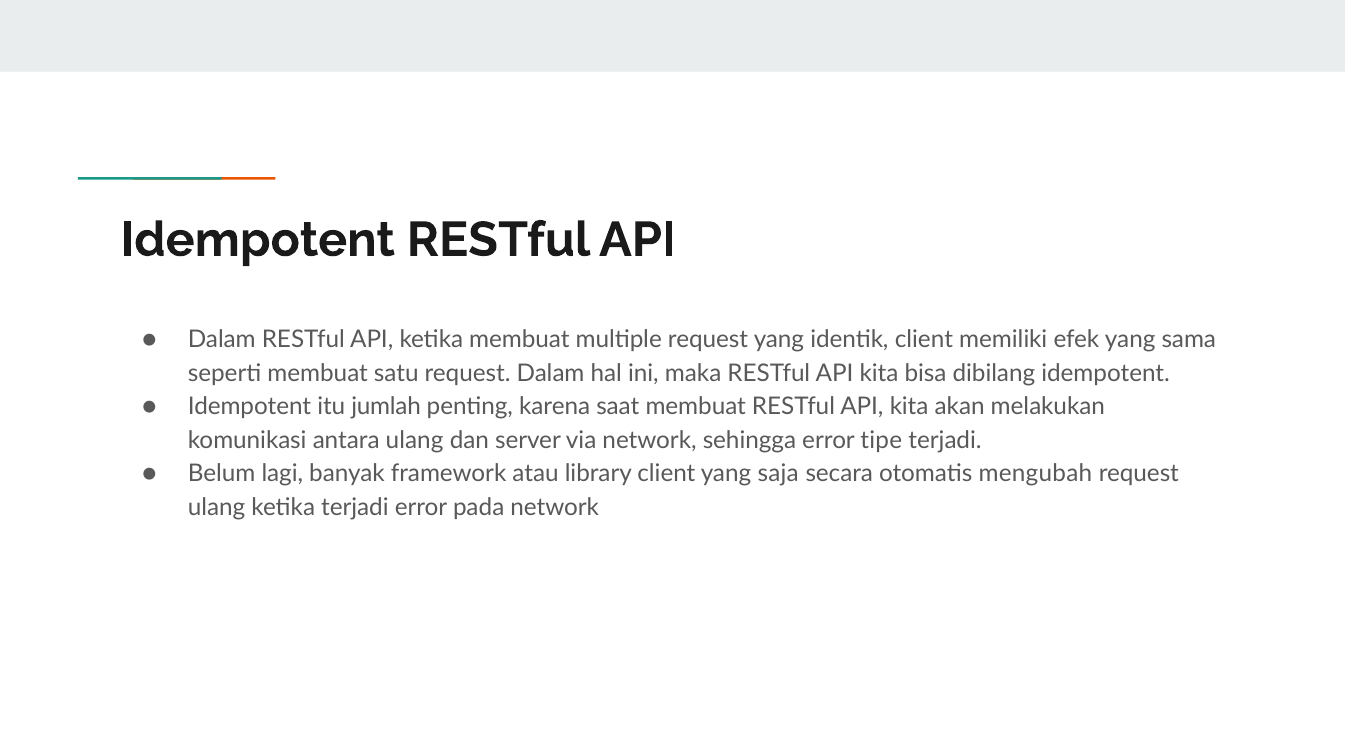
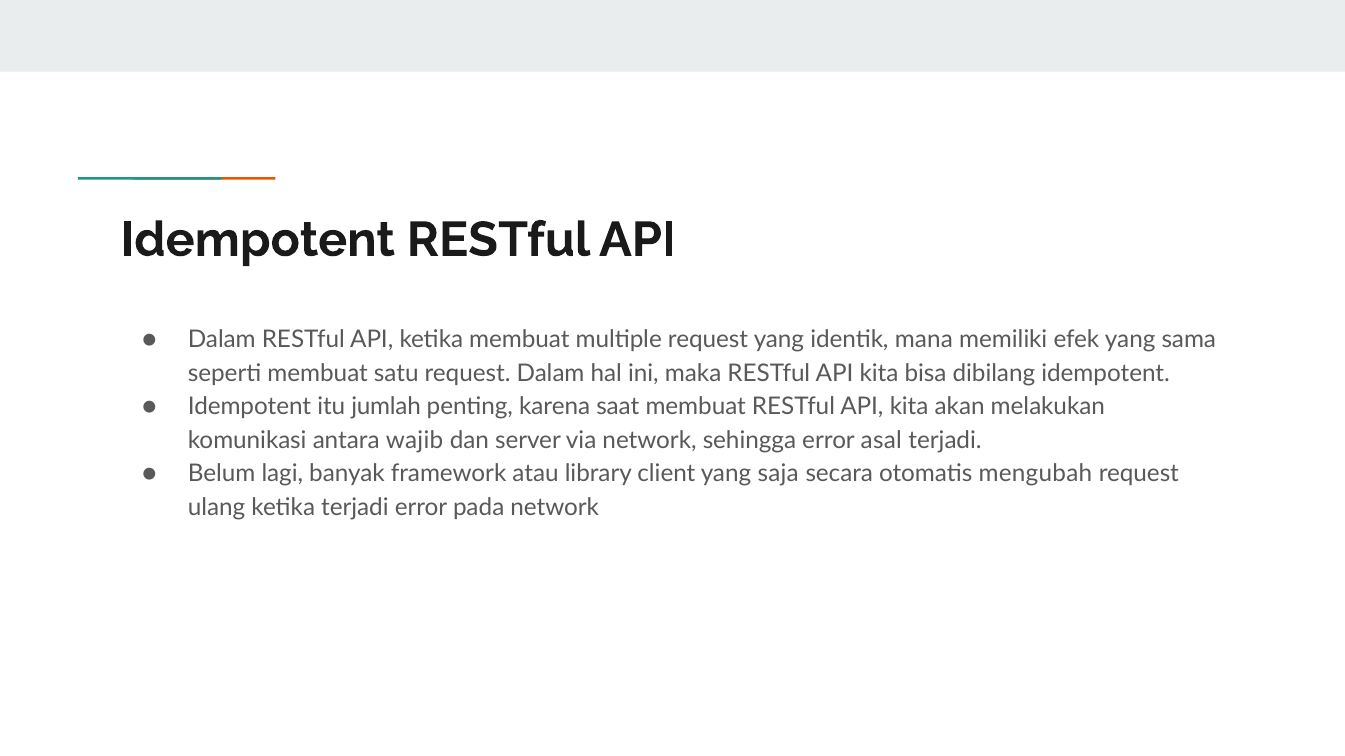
identik client: client -> mana (924, 340)
antara ulang: ulang -> wajib (414, 440)
tipe: tipe -> asal (881, 440)
